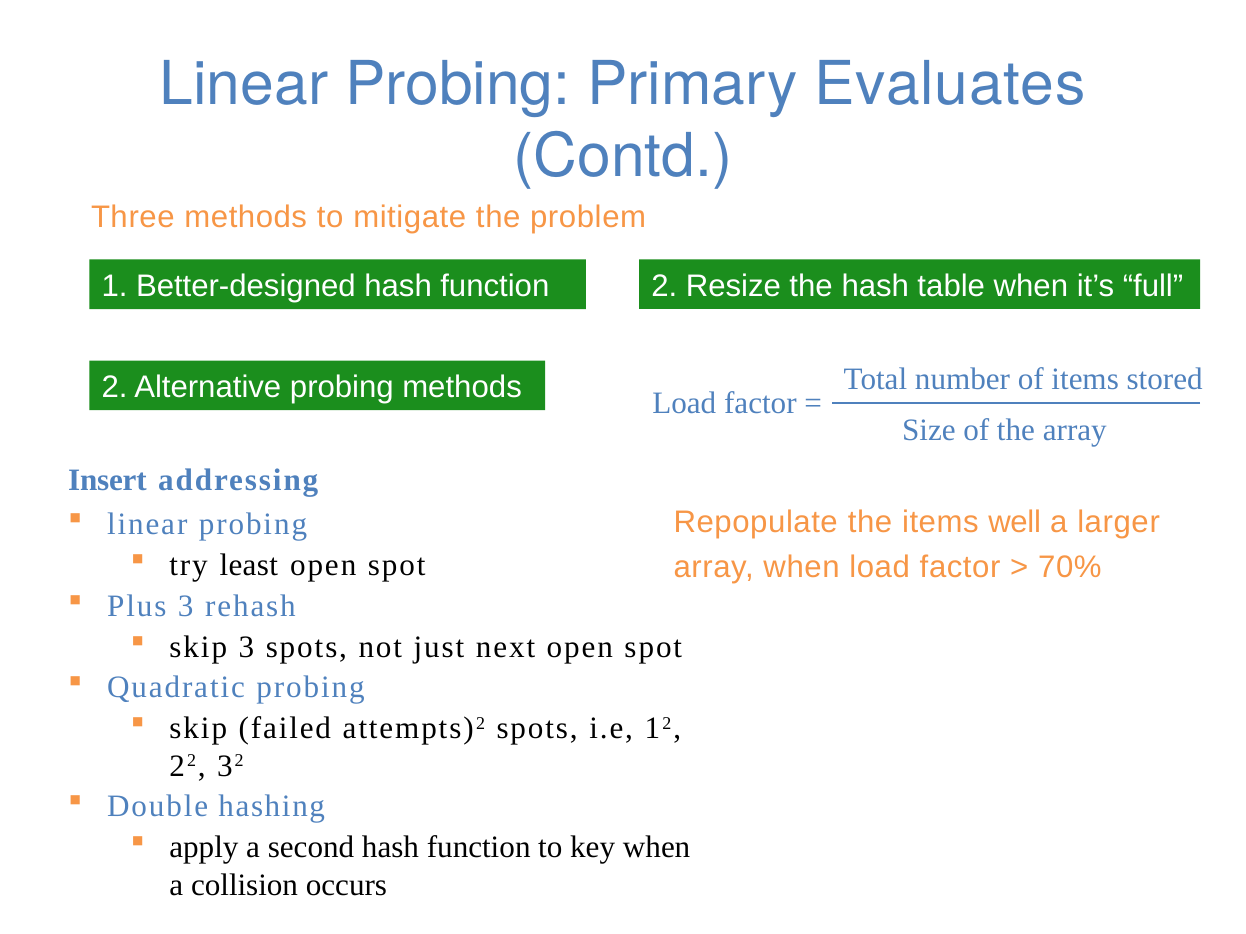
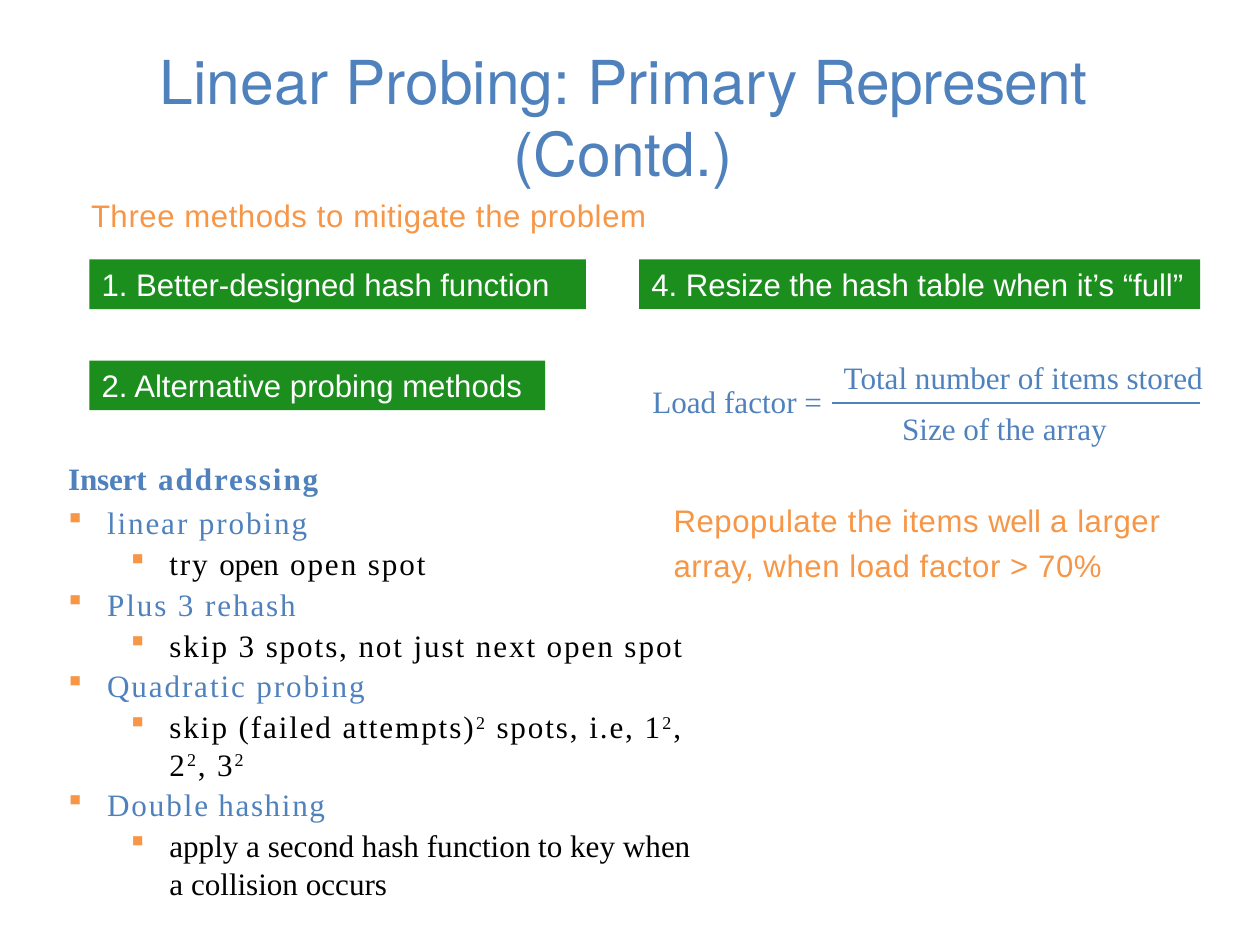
Evaluates: Evaluates -> Represent (951, 84)
function 2: 2 -> 4 (664, 287)
try least: least -> open (249, 566)
